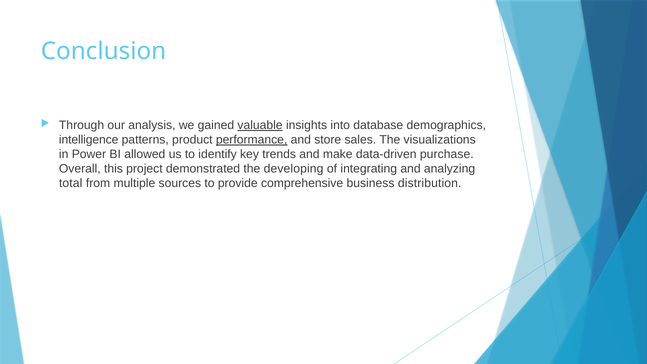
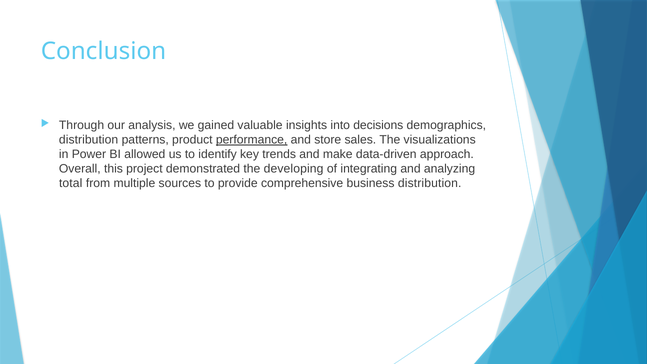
valuable underline: present -> none (260, 125)
database: database -> decisions (378, 125)
intelligence: intelligence -> distribution (89, 140)
purchase: purchase -> approach (447, 154)
